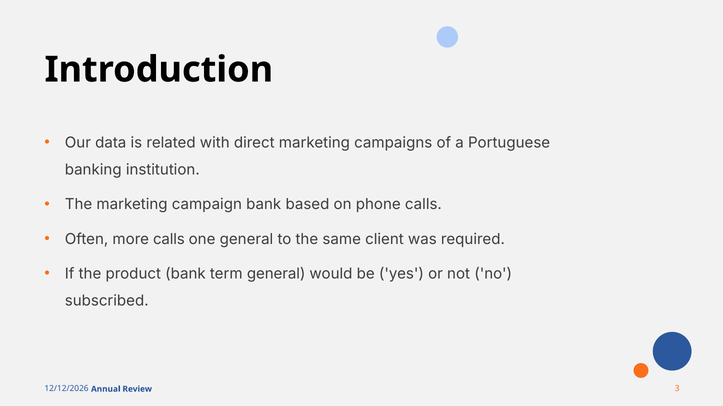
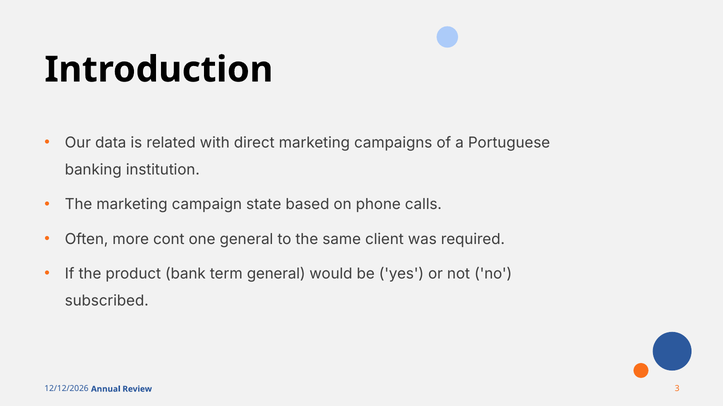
campaign bank: bank -> state (264, 205)
more calls: calls -> cont (169, 239)
